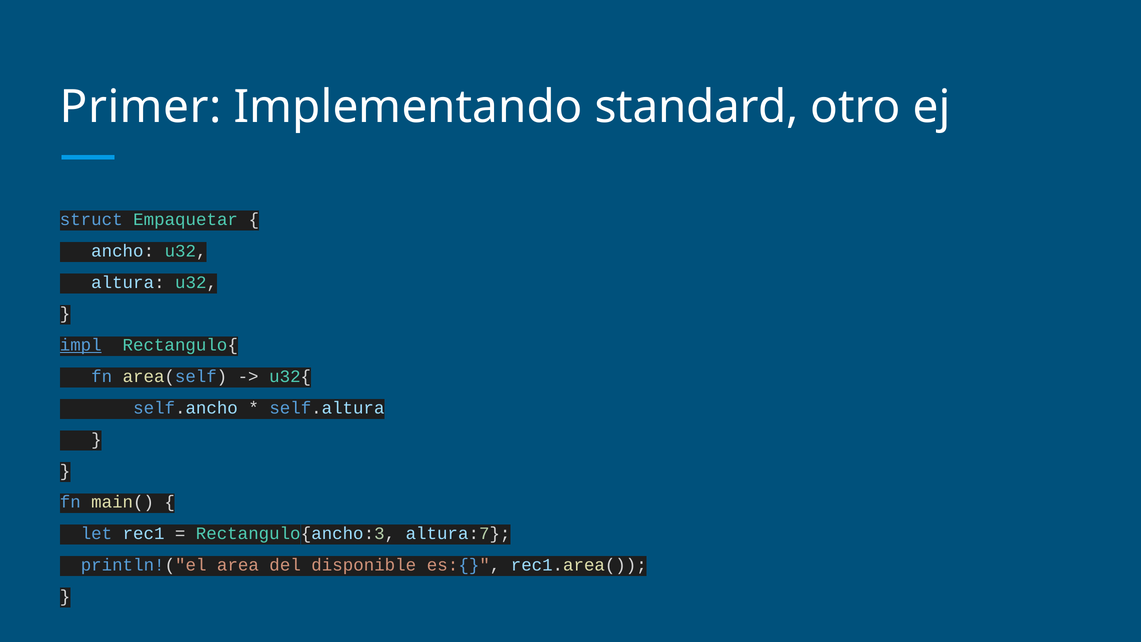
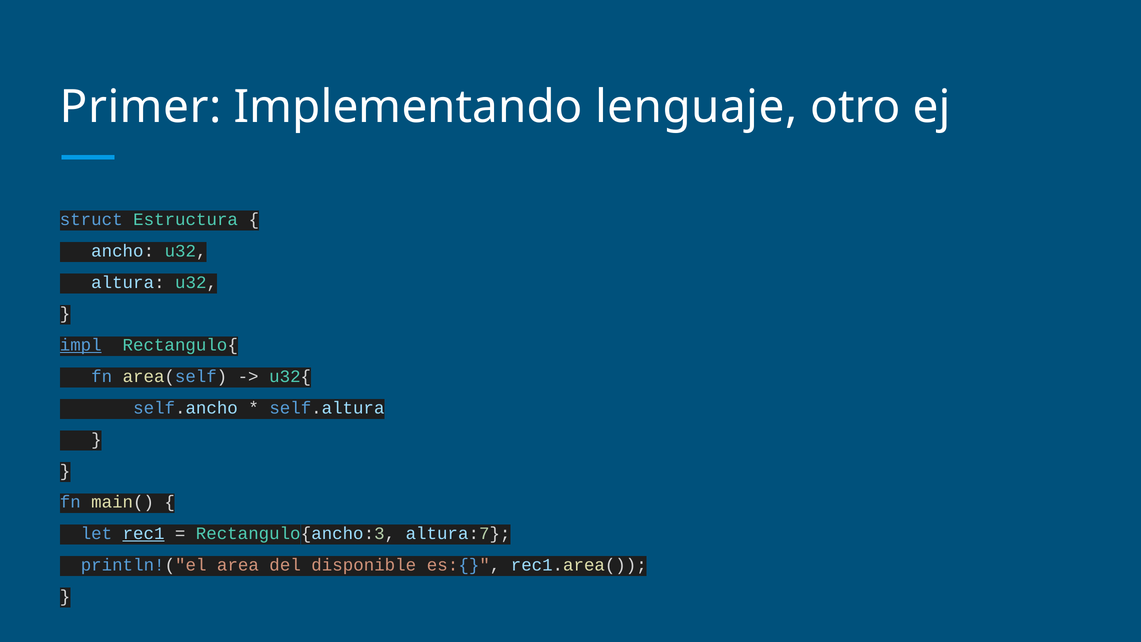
standard: standard -> lenguaje (696, 107)
Empaquetar: Empaquetar -> Estructura (186, 219)
rec1 underline: none -> present (144, 533)
